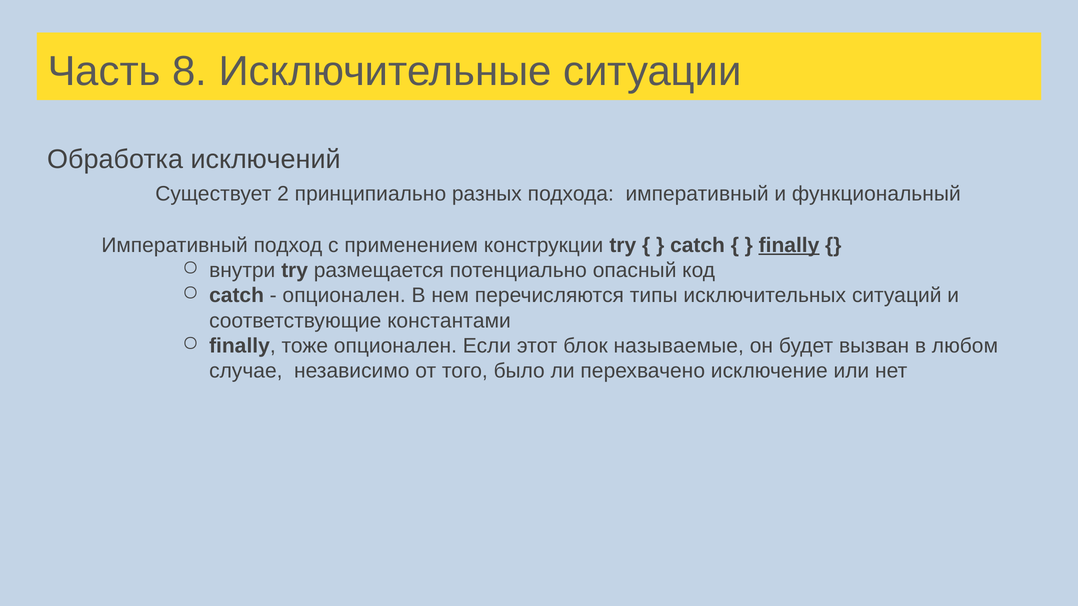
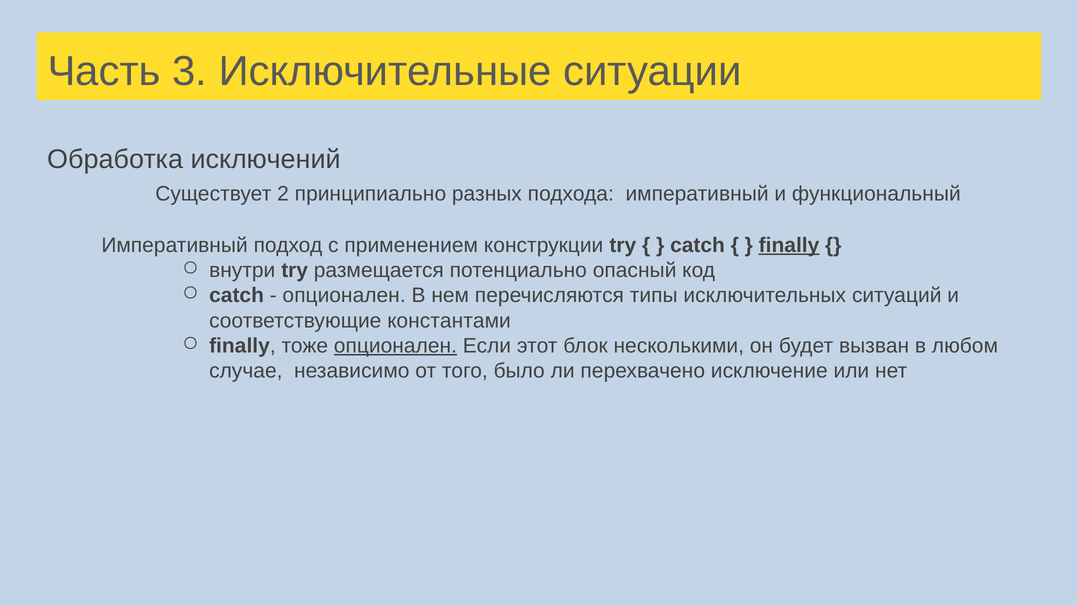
8: 8 -> 3 (190, 72)
опционален underline: none -> present (395, 346)
называемые: называемые -> несколькими (679, 346)
